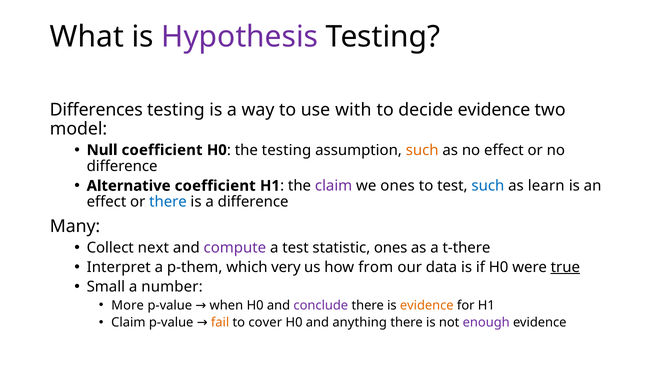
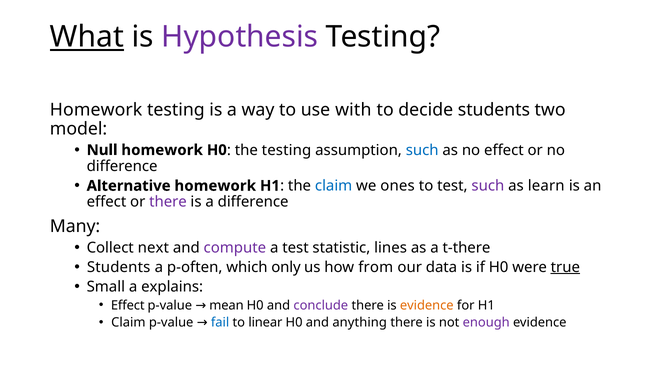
What underline: none -> present (87, 37)
Differences: Differences -> Homework (96, 110)
decide evidence: evidence -> students (494, 110)
Null coefficient: coefficient -> homework (162, 150)
such colour: orange -> blue (422, 150)
Alternative coefficient: coefficient -> homework (215, 186)
claim colour: purple -> blue (334, 186)
such colour: blue -> purple (488, 186)
there colour: blue -> purple (168, 202)
statistic ones: ones -> lines (391, 247)
Interpret: Interpret -> Students (119, 267)
p-them: p-them -> p-often (195, 267)
very: very -> only (286, 267)
number: number -> explains (172, 287)
More: More -> Effect (128, 305)
when: when -> mean (226, 305)
fail colour: orange -> blue (220, 323)
cover: cover -> linear (265, 323)
